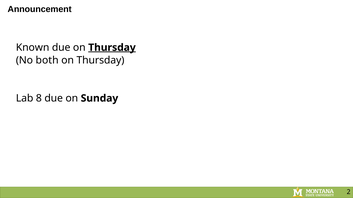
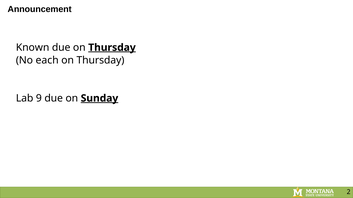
both: both -> each (47, 60)
8: 8 -> 9 (39, 99)
Sunday underline: none -> present (99, 99)
